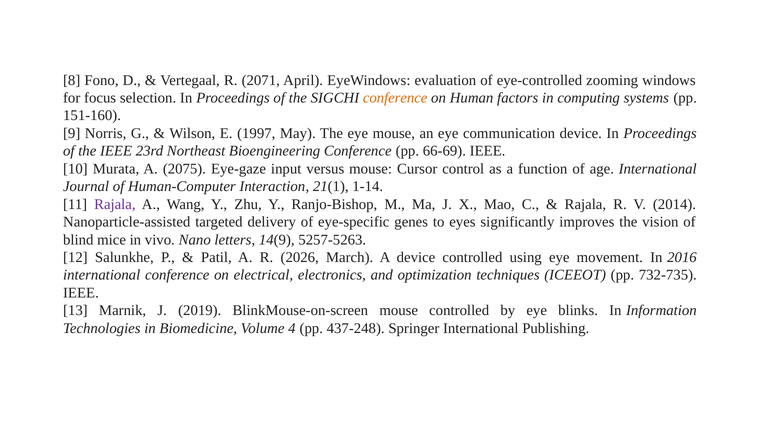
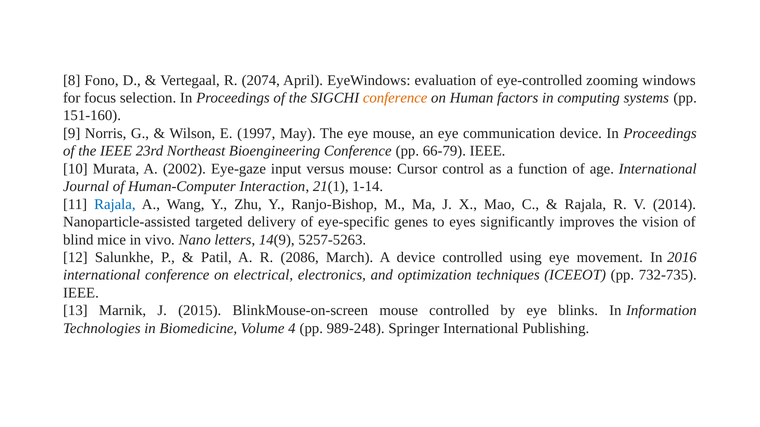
2071: 2071 -> 2074 (261, 80)
66-69: 66-69 -> 66-79 (444, 151)
2075: 2075 -> 2002 (184, 169)
Rajala colour: purple -> blue (115, 204)
2026: 2026 -> 2086 (300, 258)
2019: 2019 -> 2015 (200, 311)
437-248: 437-248 -> 989-248 (356, 329)
